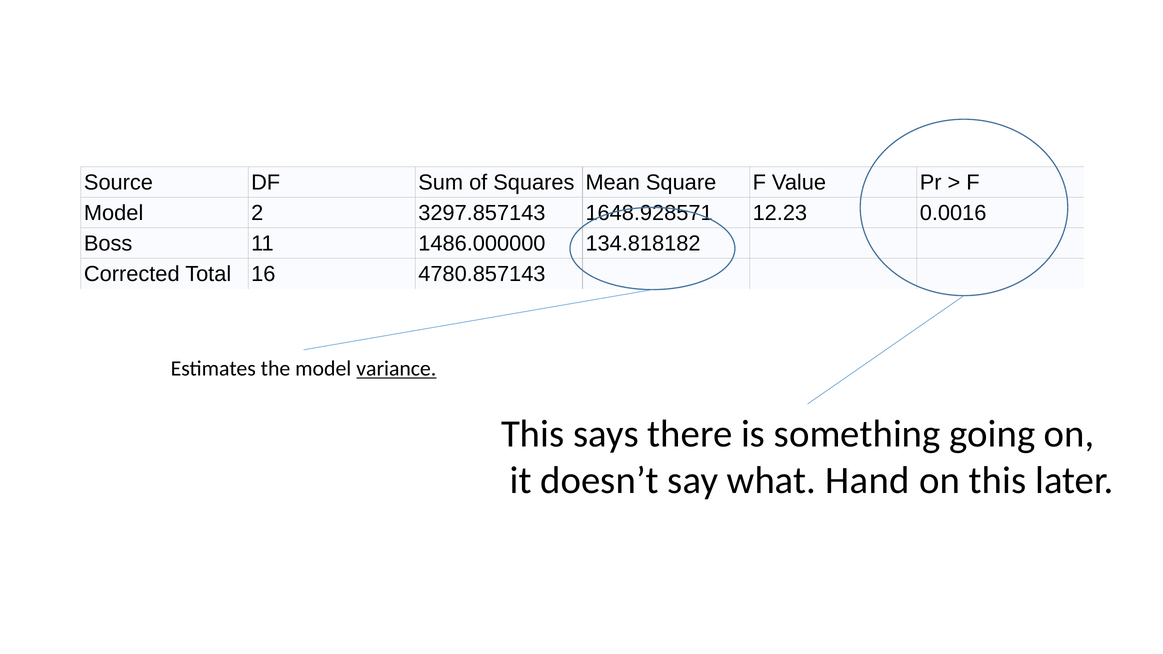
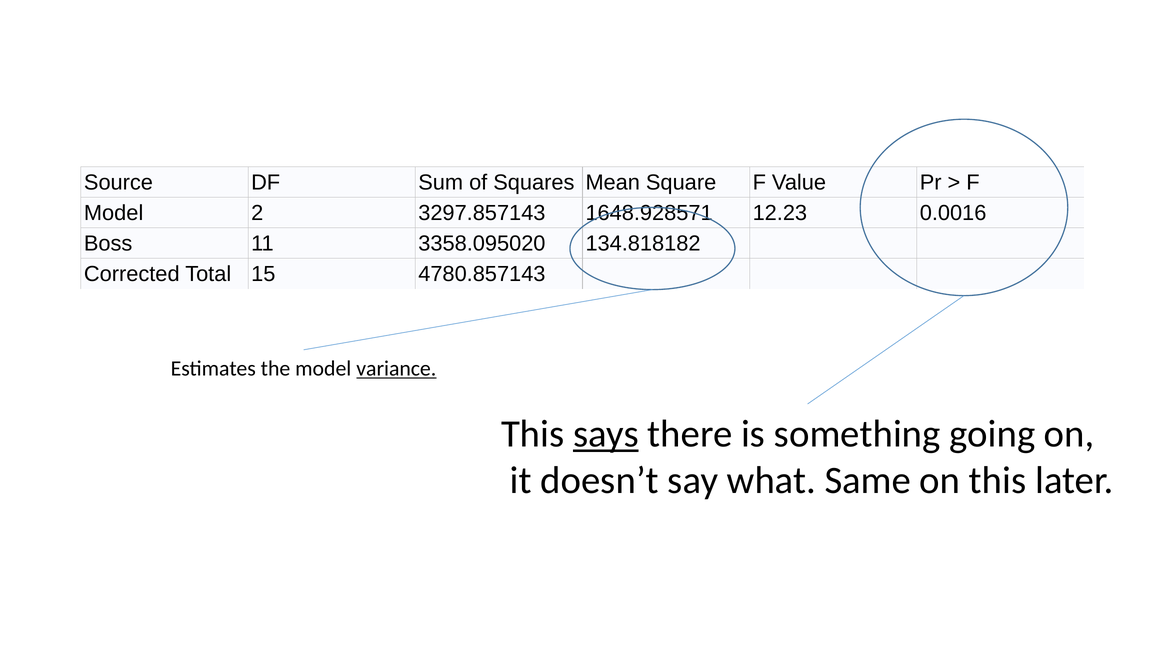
1486.000000: 1486.000000 -> 3358.095020 (482, 243)
16: 16 -> 15 (263, 274)
says underline: none -> present (606, 434)
Hand: Hand -> Same (868, 481)
